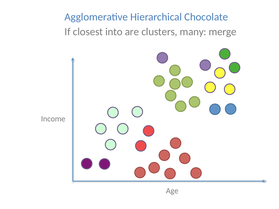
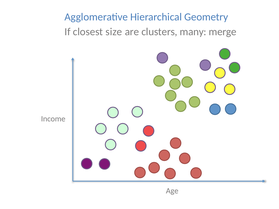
Chocolate: Chocolate -> Geometry (206, 17)
into: into -> size (114, 32)
